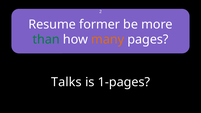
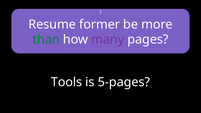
many colour: orange -> purple (108, 40)
Talks: Talks -> Tools (66, 82)
1-pages: 1-pages -> 5-pages (124, 82)
